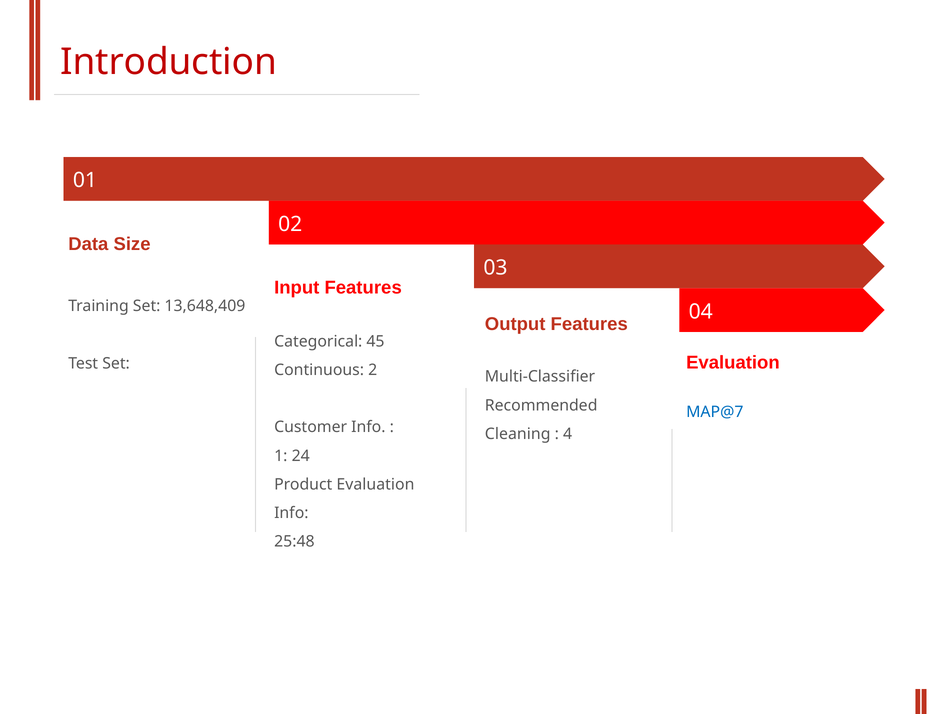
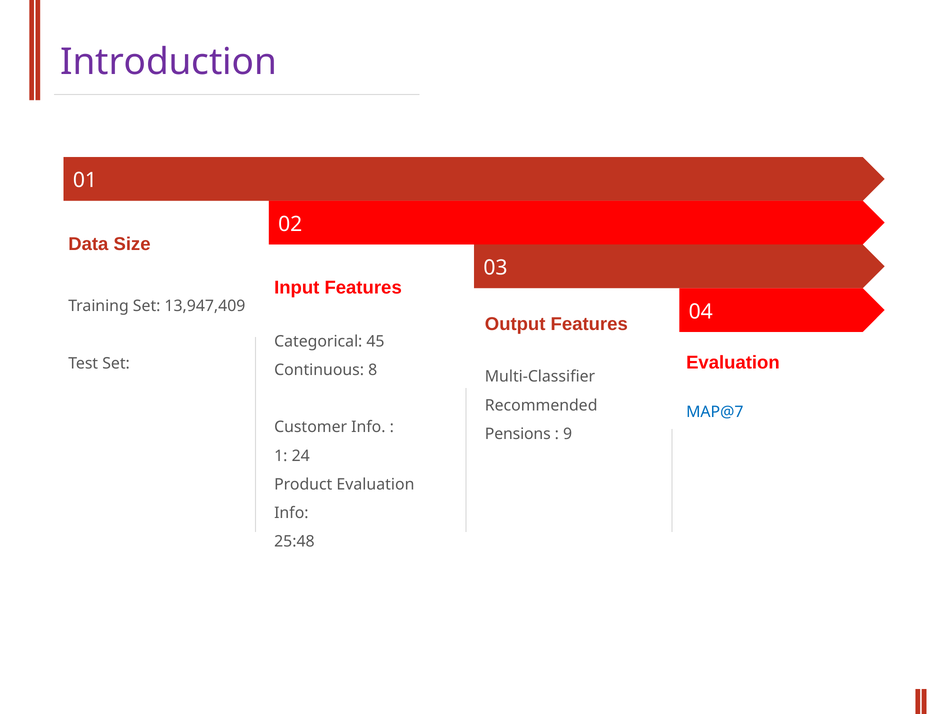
Introduction colour: red -> purple (169, 62)
13,648,409: 13,648,409 -> 13,947,409 (205, 306)
2: 2 -> 8 (373, 370)
Cleaning: Cleaning -> Pensions (518, 433)
4: 4 -> 9 (568, 433)
